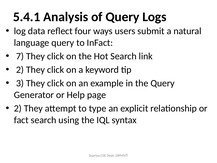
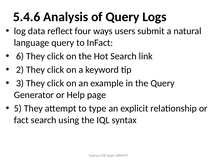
5.4.1: 5.4.1 -> 5.4.6 (27, 17)
7: 7 -> 6 (20, 56)
2: 2 -> 5 (18, 108)
